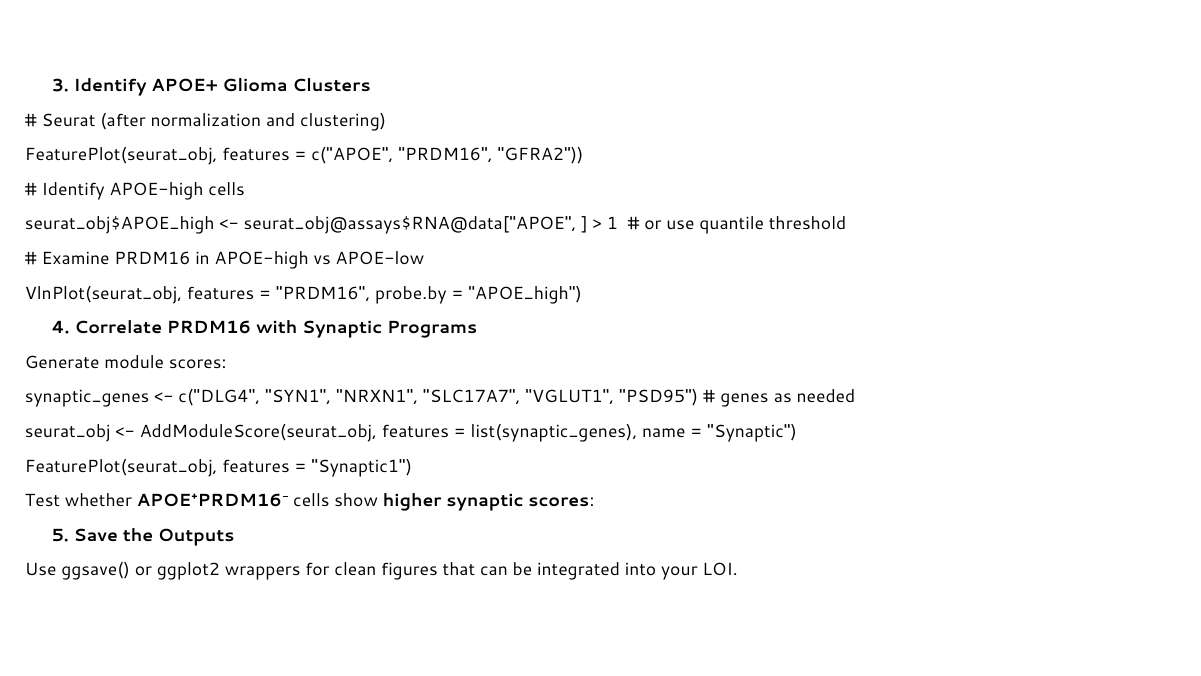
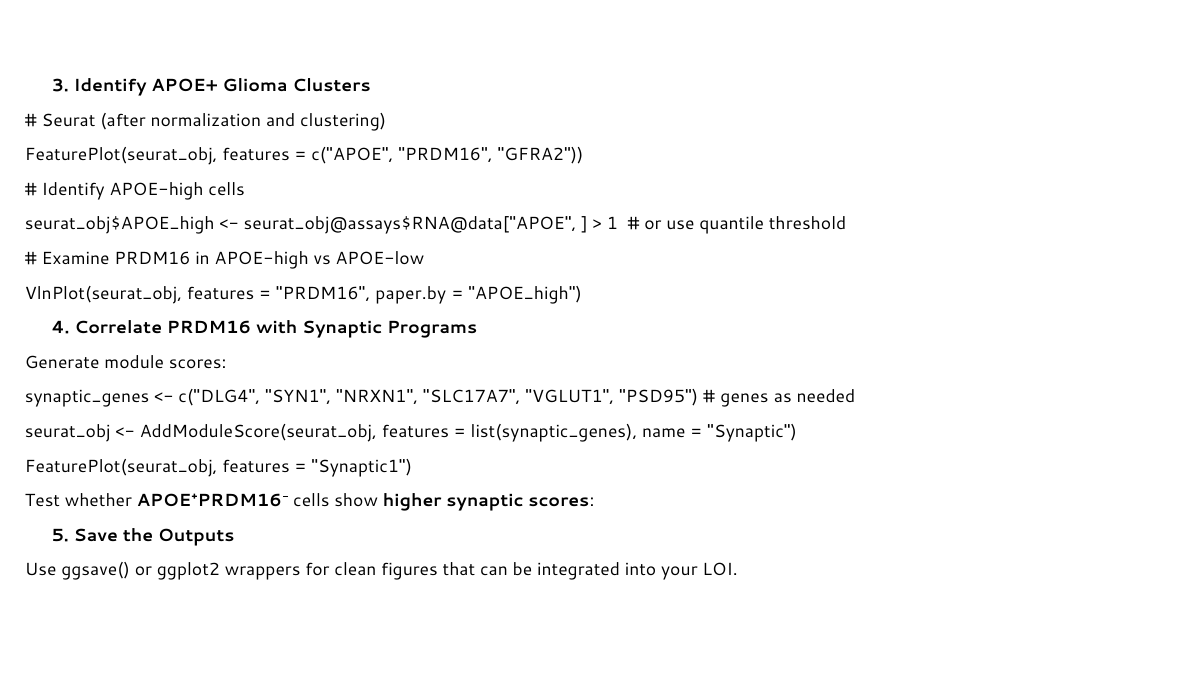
probe.by: probe.by -> paper.by (411, 293)
